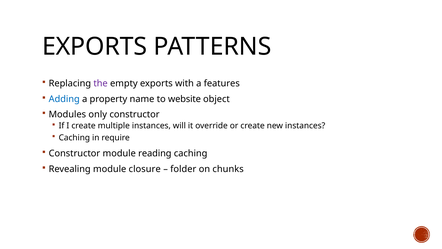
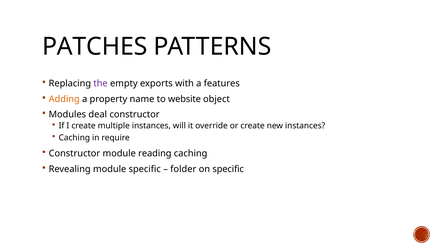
EXPORTS: EXPORTS -> PATCHES (95, 47)
Adding colour: blue -> orange (64, 99)
only: only -> deal (98, 114)
module closure: closure -> specific (145, 169)
on chunks: chunks -> specific (228, 169)
